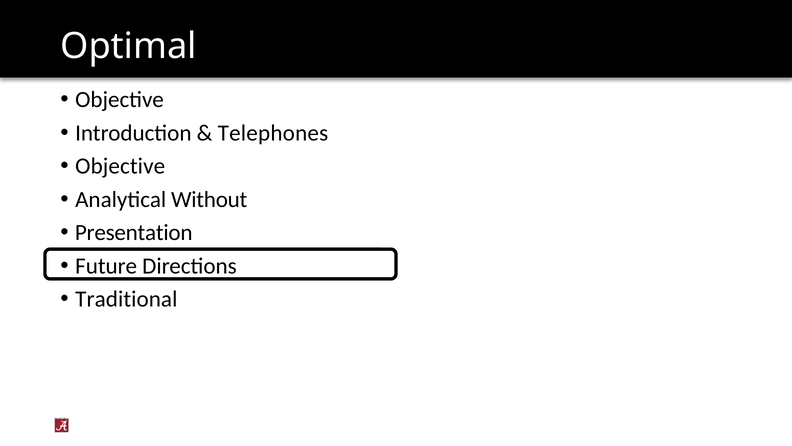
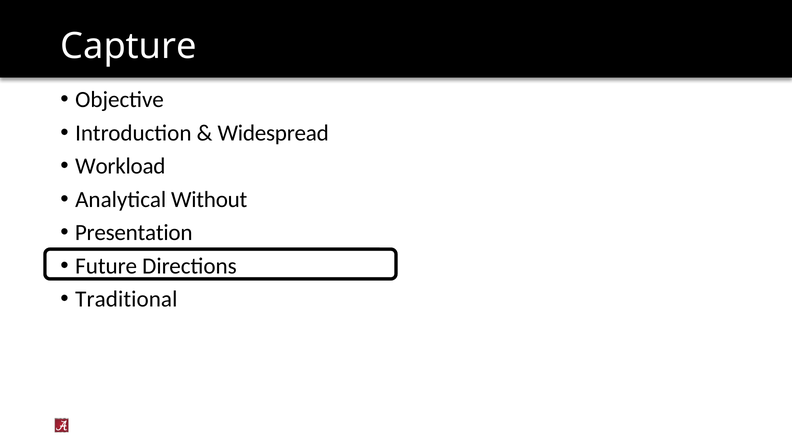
Optimal: Optimal -> Capture (129, 46)
Telephones: Telephones -> Widespread (273, 133)
Objective: Objective -> Workload (120, 166)
